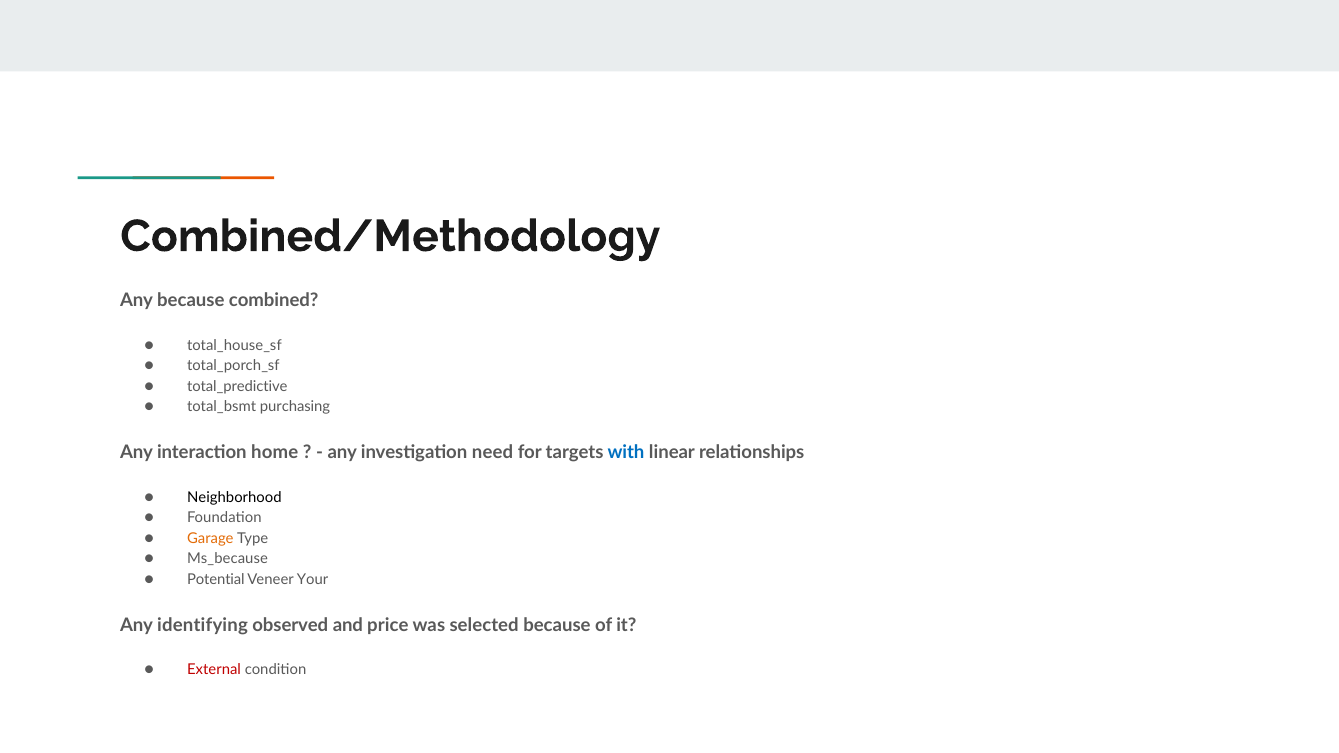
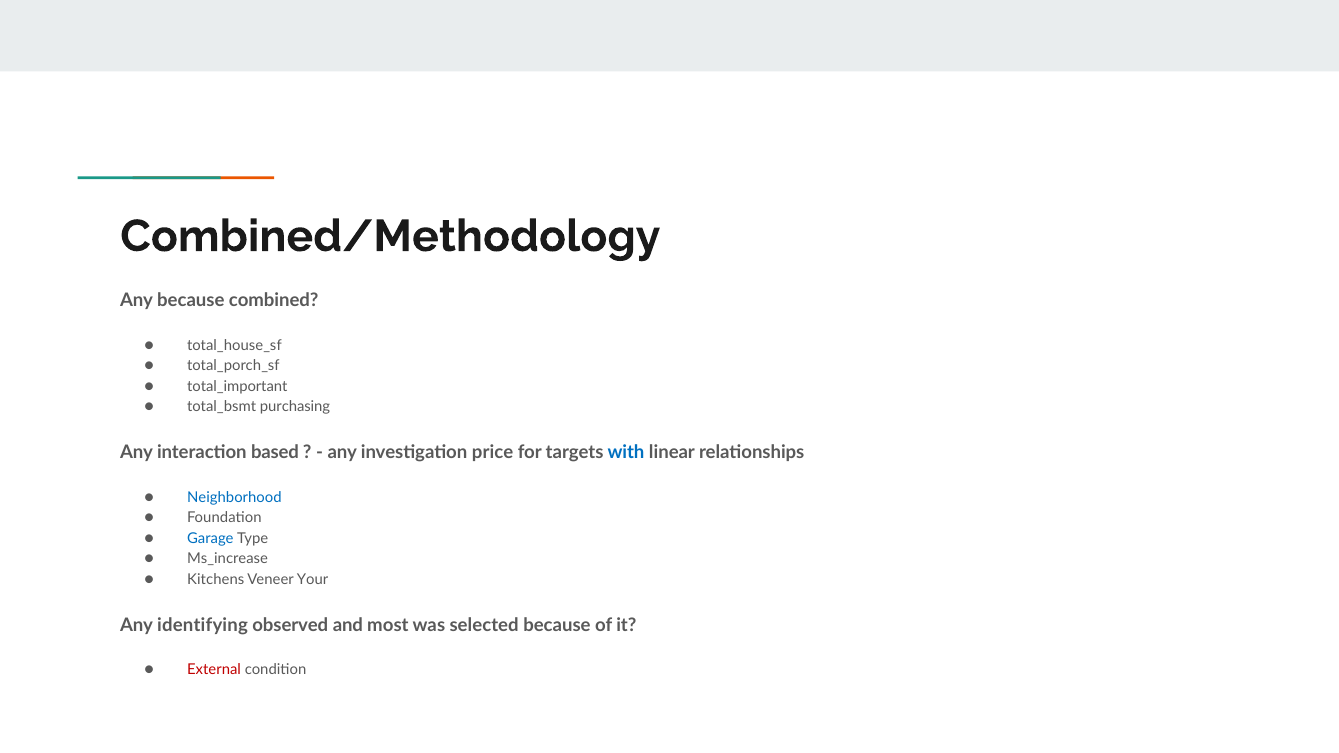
total_predictive: total_predictive -> total_important (237, 386)
home: home -> based (275, 453)
need: need -> price (493, 453)
Neighborhood colour: black -> blue (234, 498)
Garage colour: orange -> blue (210, 538)
Ms_because: Ms_because -> Ms_increase (228, 559)
Potential: Potential -> Kitchens (216, 579)
price: price -> most (388, 625)
